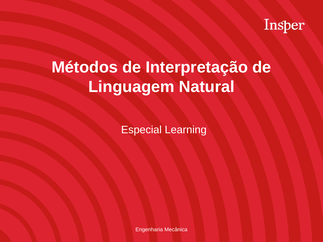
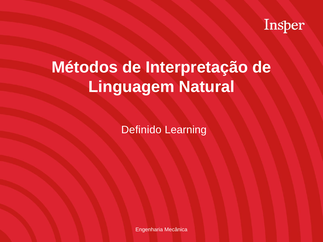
Especial: Especial -> Definido (141, 130)
